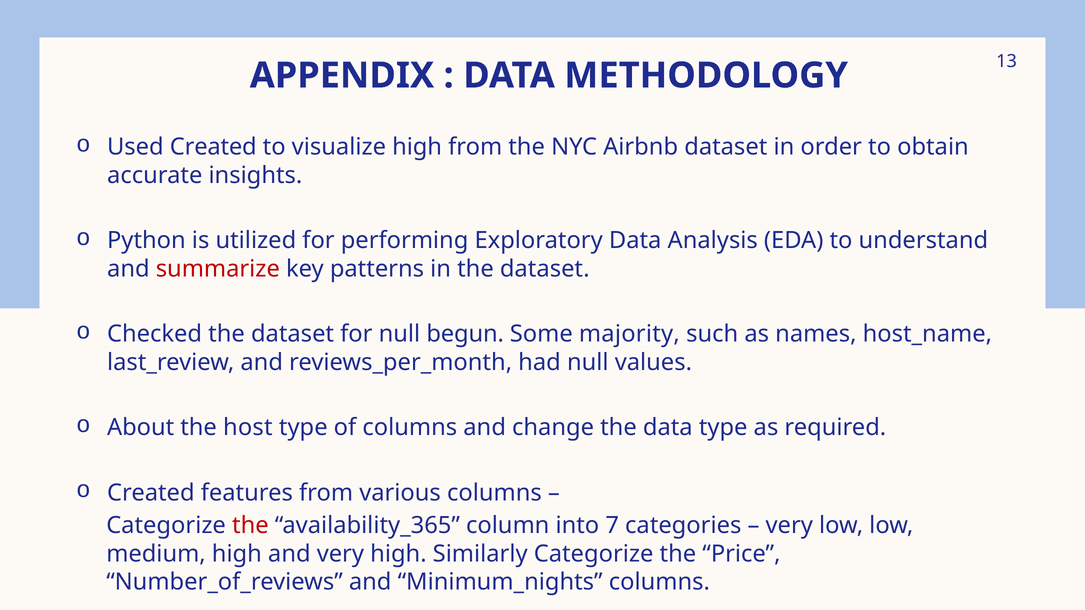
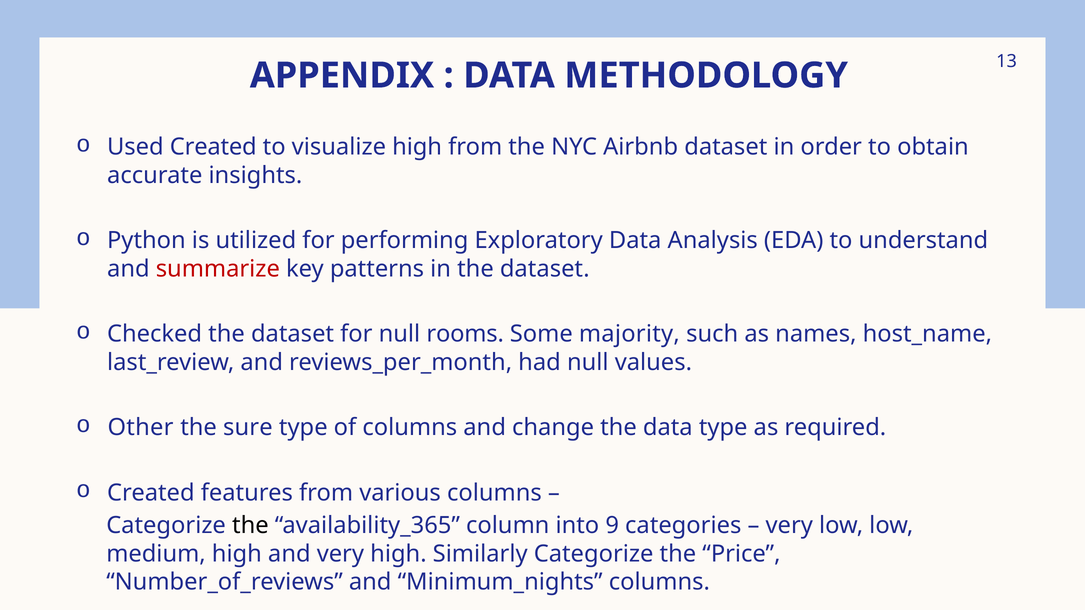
begun: begun -> rooms (465, 334)
About: About -> Other (141, 428)
host: host -> sure (248, 428)
the colour: red -> black (250, 525)
7: 7 -> 9 (612, 525)
